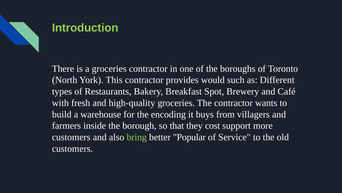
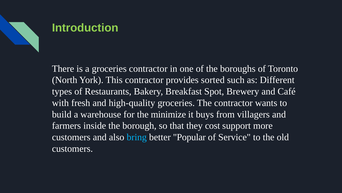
would: would -> sorted (213, 80)
encoding: encoding -> minimize (168, 114)
bring colour: light green -> light blue (137, 137)
